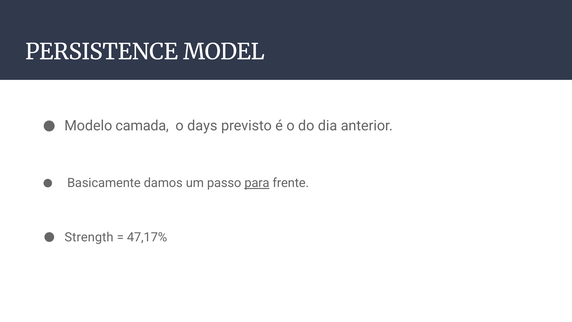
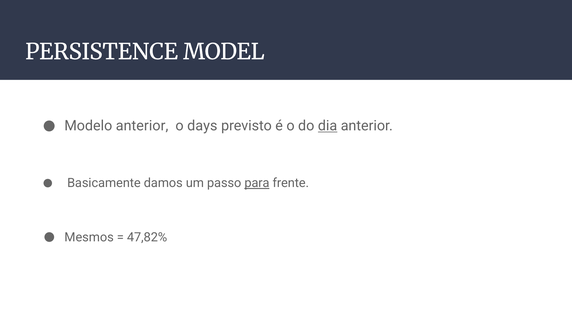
Modelo camada: camada -> anterior (142, 126)
dia underline: none -> present (328, 126)
Strength: Strength -> Mesmos (89, 237)
47,17%: 47,17% -> 47,82% (147, 237)
